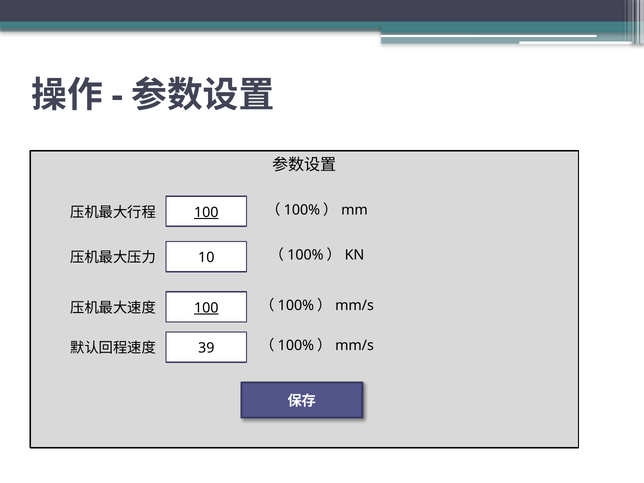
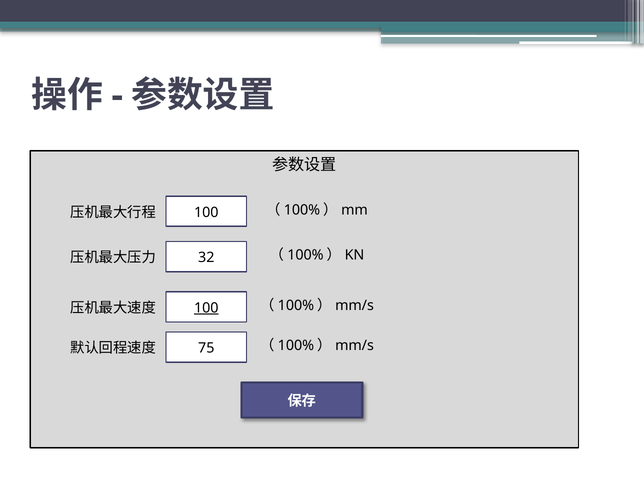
100 underline: present -> none (206, 212)
10: 10 -> 32 (206, 258)
39: 39 -> 75 (206, 348)
